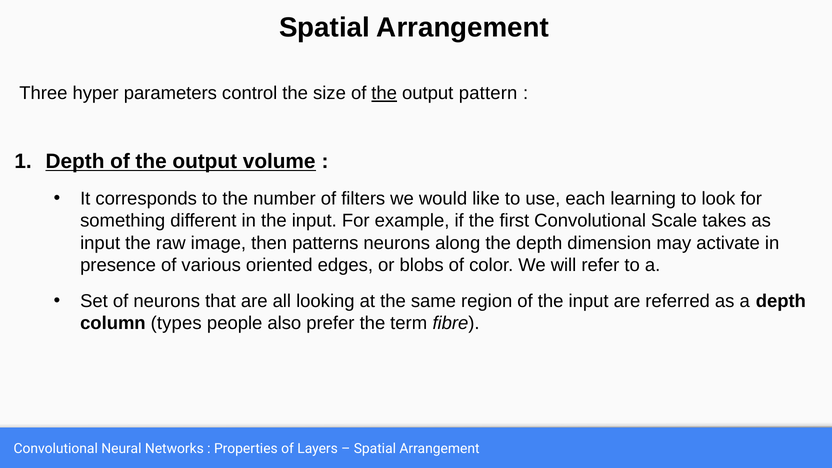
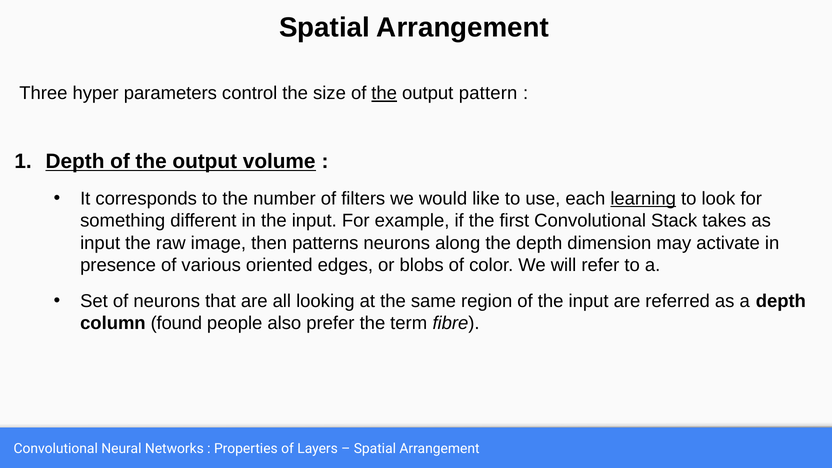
learning underline: none -> present (643, 199)
Scale: Scale -> Stack (674, 221)
types: types -> found (176, 323)
